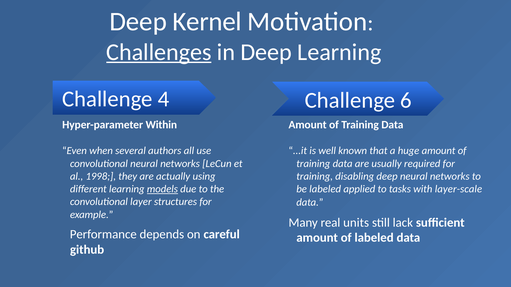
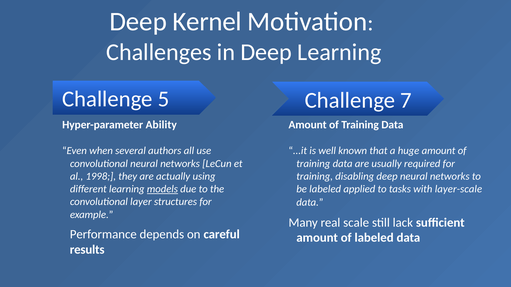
Challenges underline: present -> none (159, 52)
4: 4 -> 5 (163, 99)
6: 6 -> 7 (406, 100)
Within: Within -> Ability (161, 125)
units: units -> scale (356, 223)
github: github -> results (87, 250)
